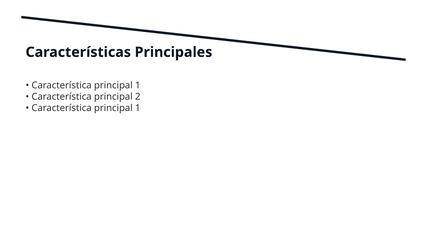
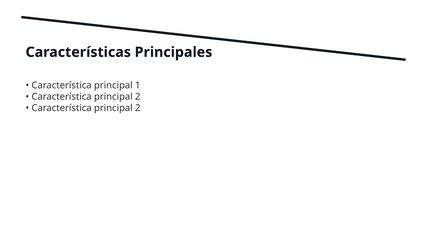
1: 1 -> 2 (138, 108)
